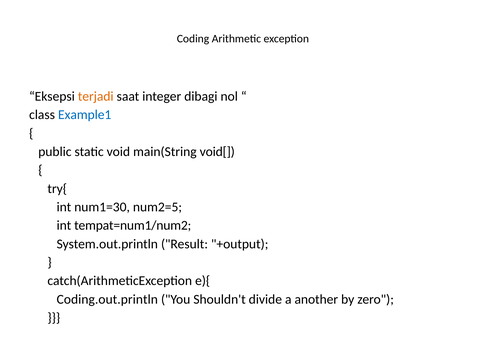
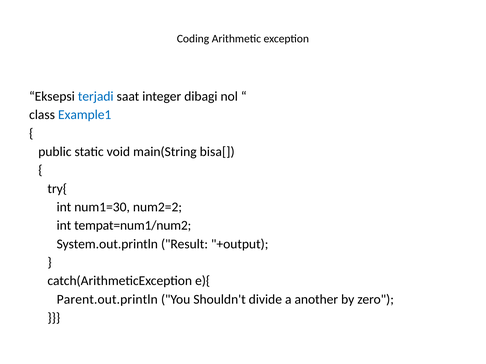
terjadi colour: orange -> blue (96, 97)
void[: void[ -> bisa[ (217, 152)
num2=5: num2=5 -> num2=2 (157, 207)
Coding.out.println: Coding.out.println -> Parent.out.println (107, 300)
